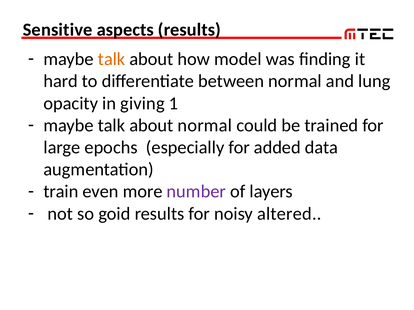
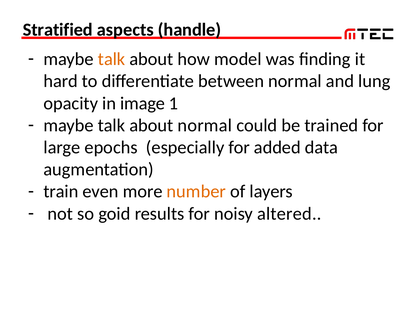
Sensitive: Sensitive -> Stratified (58, 30)
aspects results: results -> handle (190, 30)
giving: giving -> image (143, 103)
number colour: purple -> orange (196, 192)
